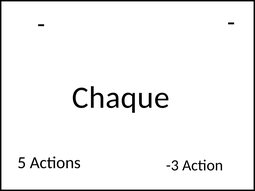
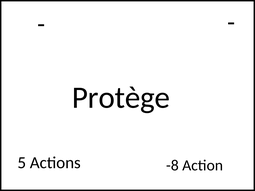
Chaque: Chaque -> Protège (121, 98)
-3: -3 -> -8 (173, 166)
